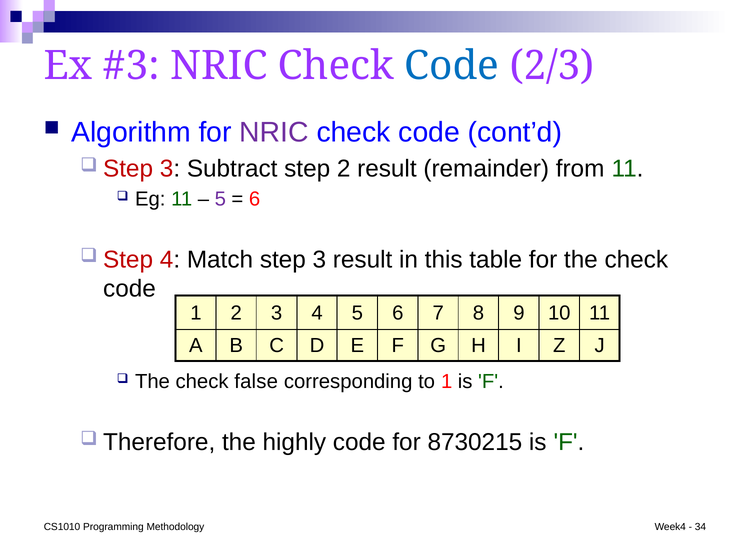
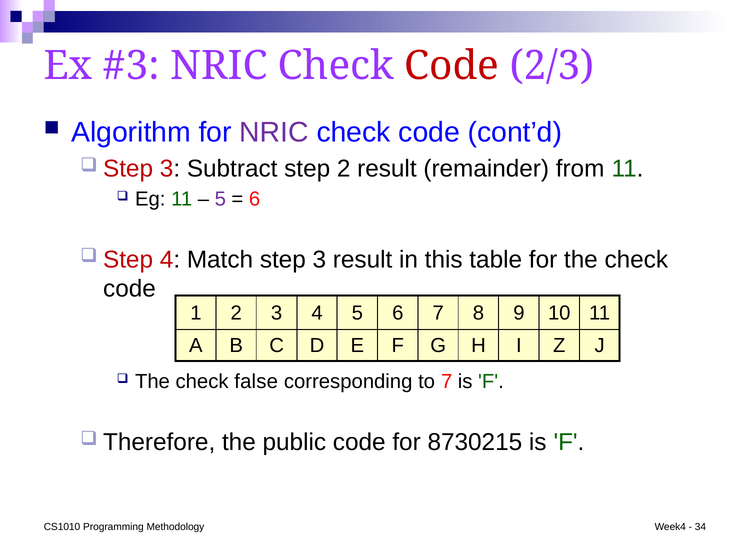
Code colour: blue -> red (452, 66)
to 1: 1 -> 7 (447, 381)
highly: highly -> public (294, 442)
